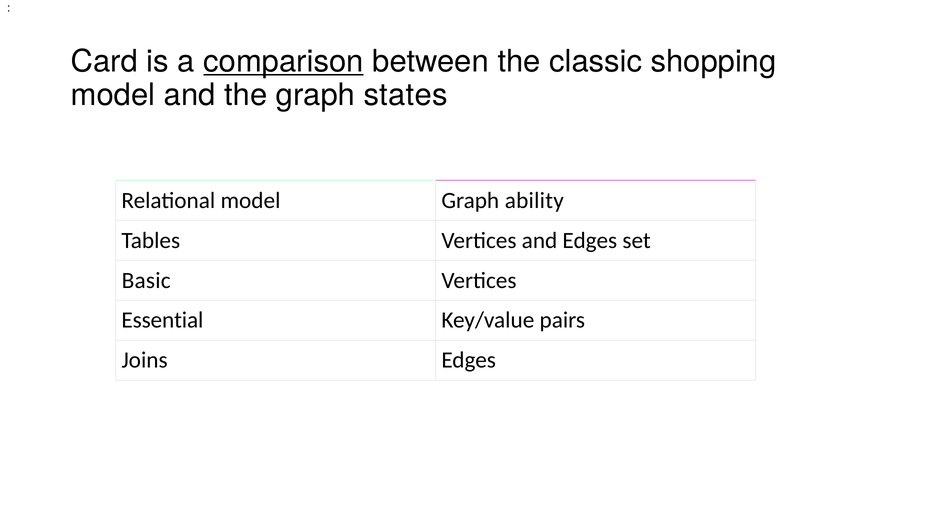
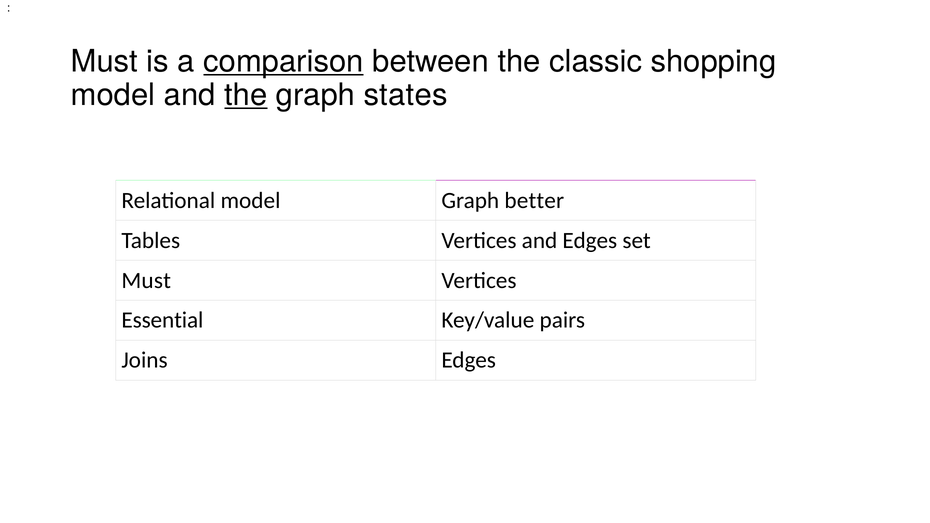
Card: Card -> Must (104, 61)
the underline: none -> present (246, 95)
ability: ability -> better (534, 200)
Basic: Basic -> Must (146, 280)
